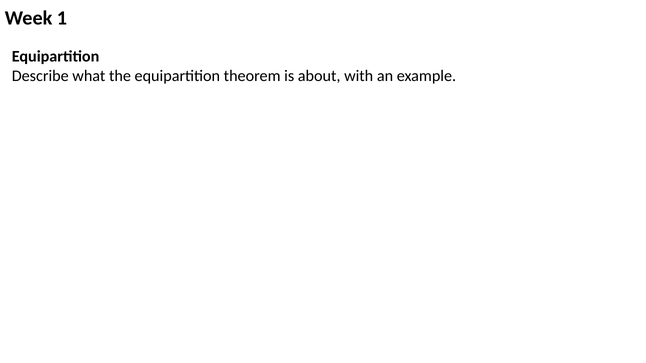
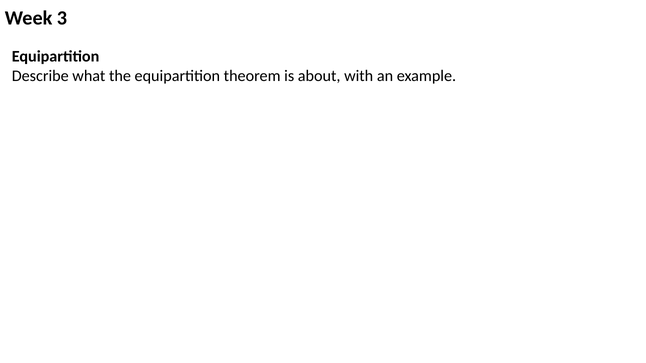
1: 1 -> 3 (62, 18)
